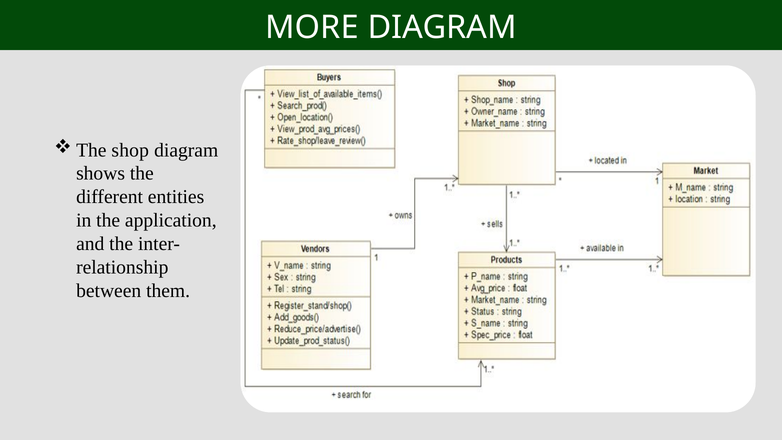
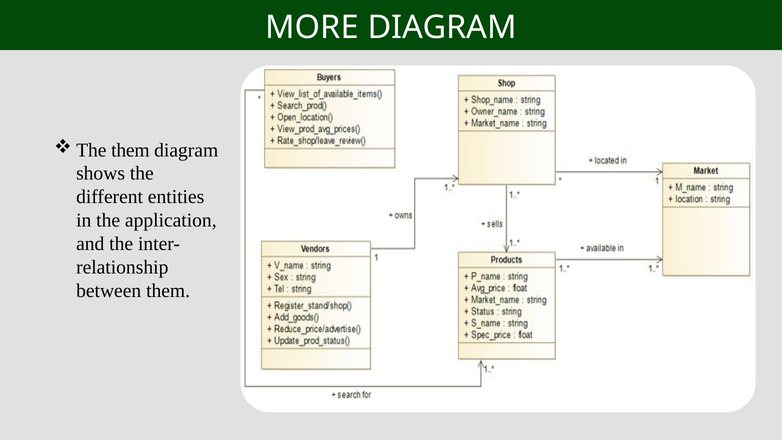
shop: shop -> them (130, 150)
